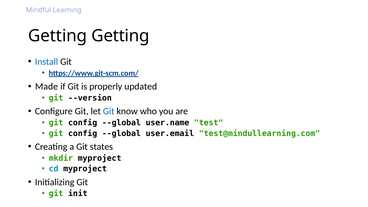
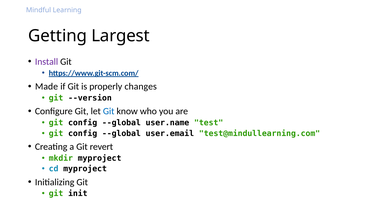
Getting Getting: Getting -> Largest (120, 36)
Install colour: blue -> purple (47, 62)
updated: updated -> changes (141, 87)
states: states -> revert (101, 147)
